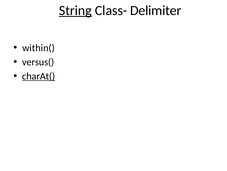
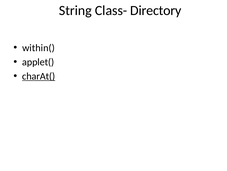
String underline: present -> none (75, 10)
Delimiter: Delimiter -> Directory (156, 10)
versus(: versus( -> applet( (38, 62)
